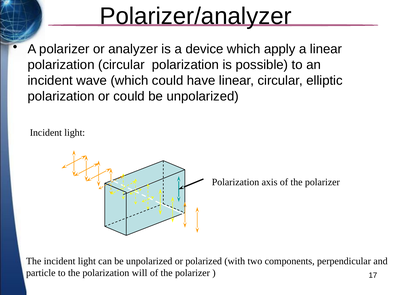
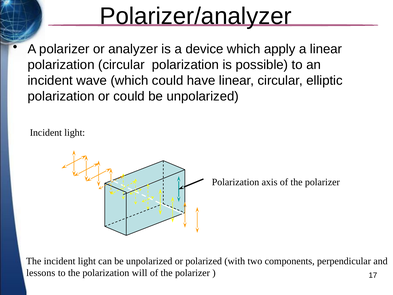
particle: particle -> lessons (41, 273)
